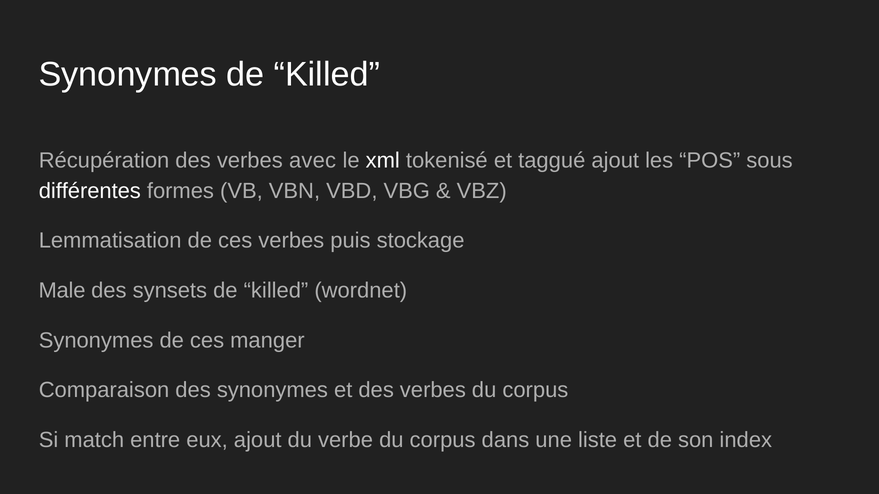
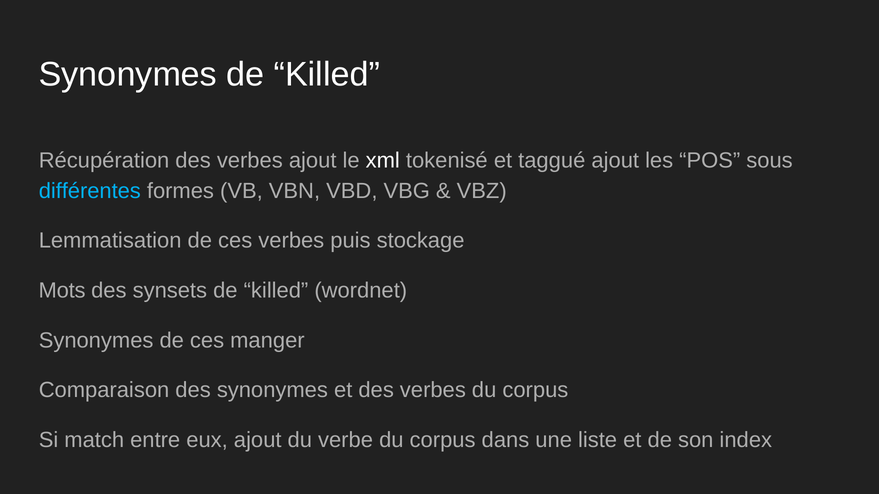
verbes avec: avec -> ajout (313, 161)
différentes colour: white -> light blue (90, 191)
Male: Male -> Mots (62, 291)
